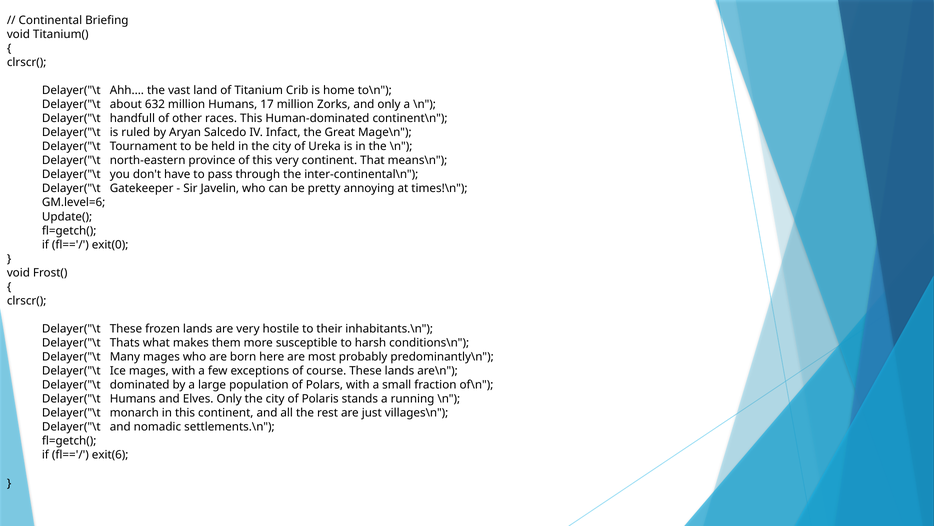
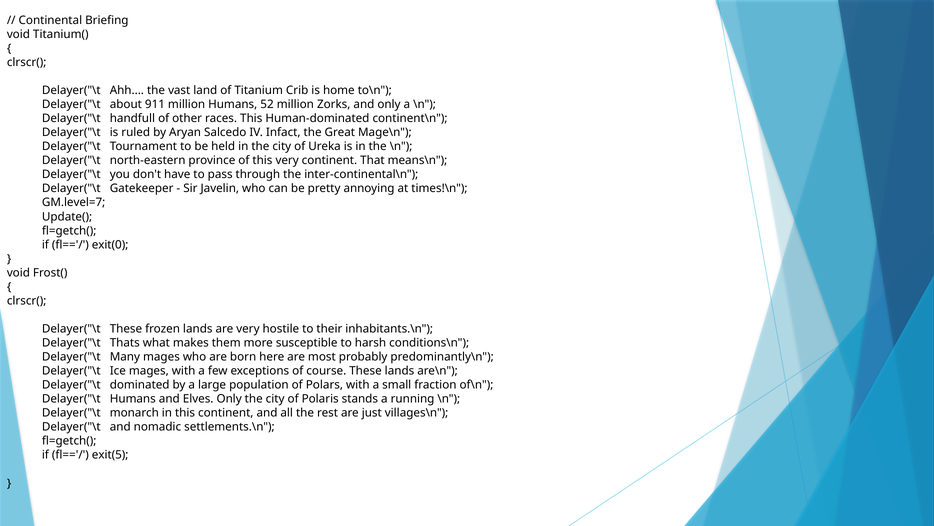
632: 632 -> 911 (155, 104)
17: 17 -> 52 (267, 104)
GM.level=6: GM.level=6 -> GM.level=7 (74, 202)
exit(6: exit(6 -> exit(5 (110, 455)
